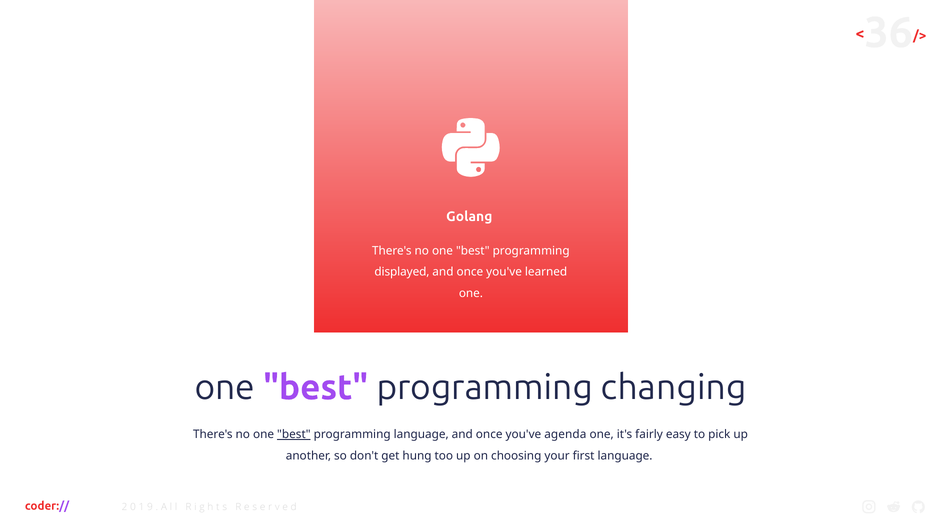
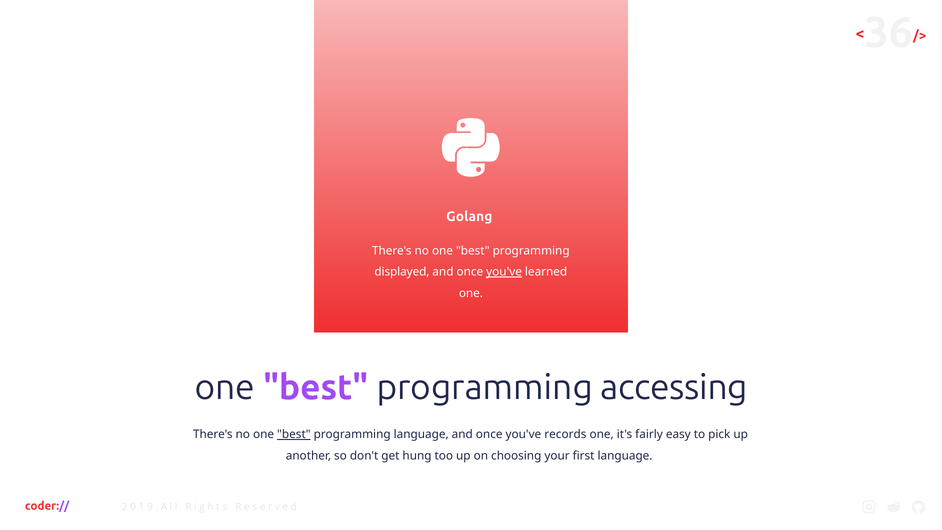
you've underline: none -> present (504, 272)
changing: changing -> accessing (674, 387)
agenda: agenda -> records (565, 434)
